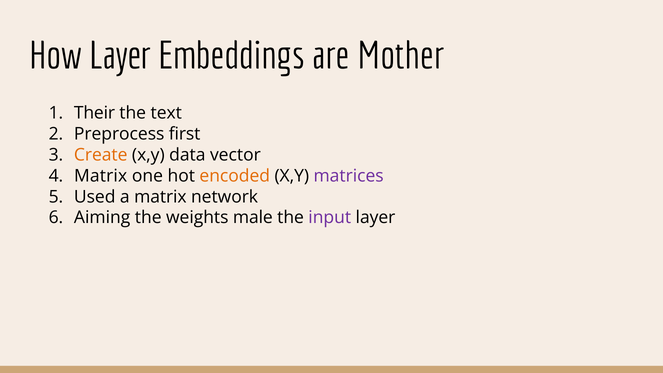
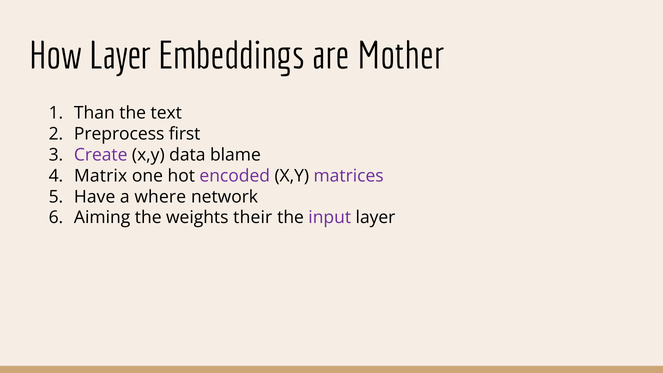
Their: Their -> Than (94, 113)
Create colour: orange -> purple (101, 155)
vector: vector -> blame (235, 155)
encoded colour: orange -> purple (235, 176)
Used: Used -> Have (95, 197)
a matrix: matrix -> where (160, 197)
male: male -> their (253, 218)
